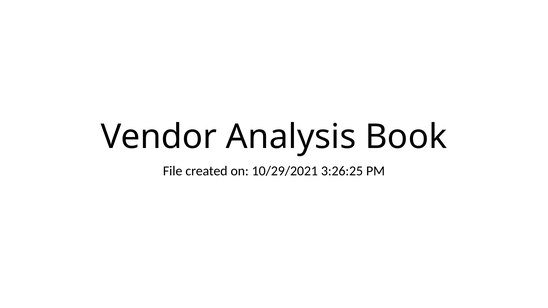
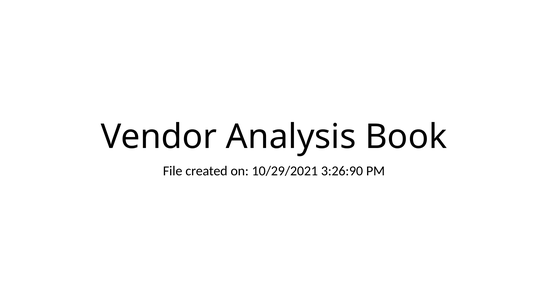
3:26:25: 3:26:25 -> 3:26:90 (342, 171)
